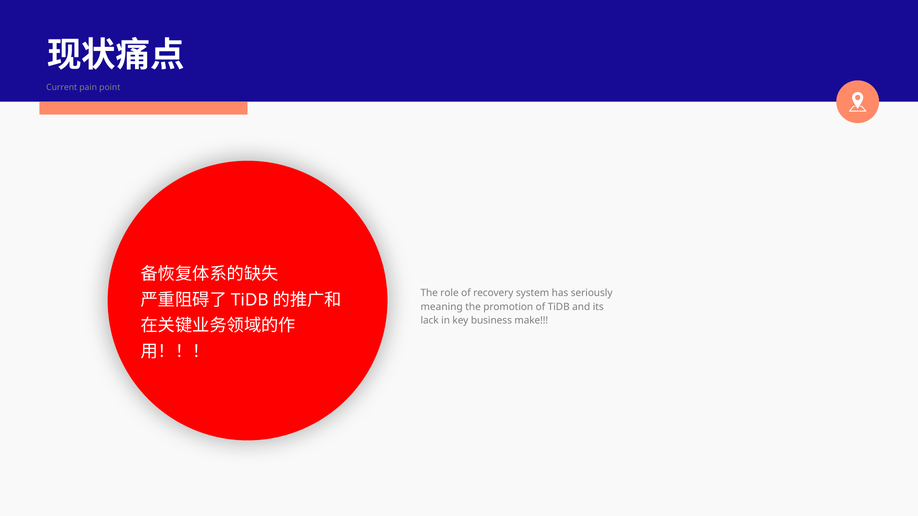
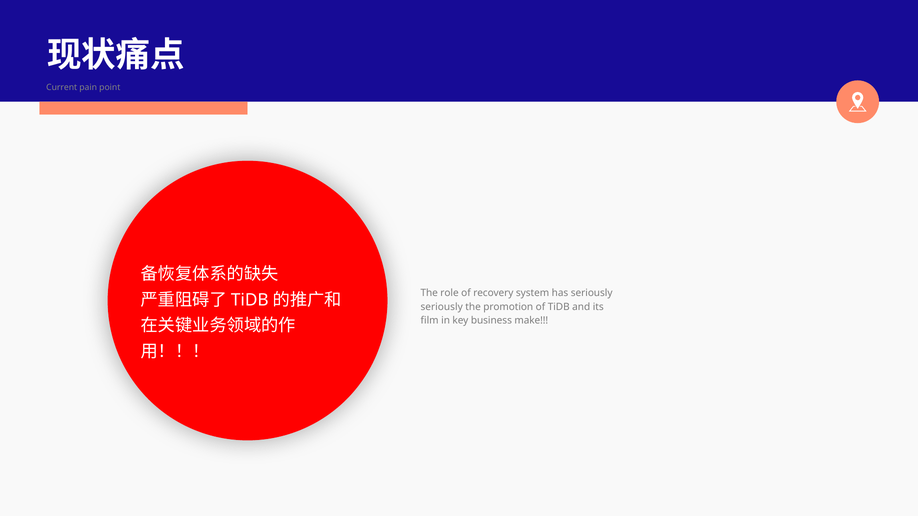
meaning: meaning -> seriously (442, 307)
lack: lack -> film (430, 321)
